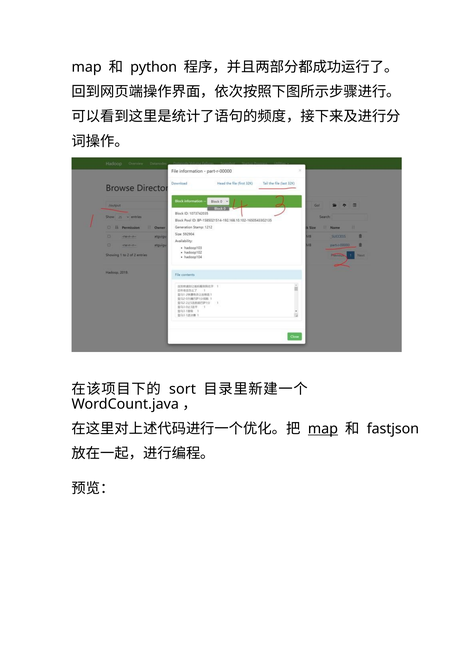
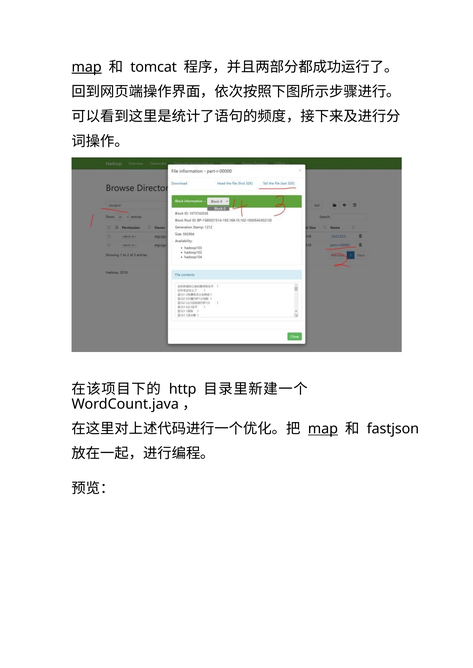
map underline: none -> present (87, 67)
python: python -> tomcat (154, 67)
sort: sort -> http (183, 390)
